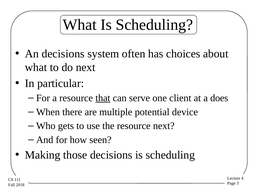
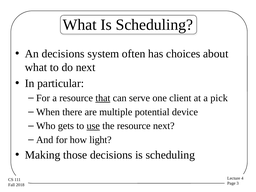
does: does -> pick (219, 98)
use underline: none -> present (93, 126)
seen: seen -> light (100, 140)
